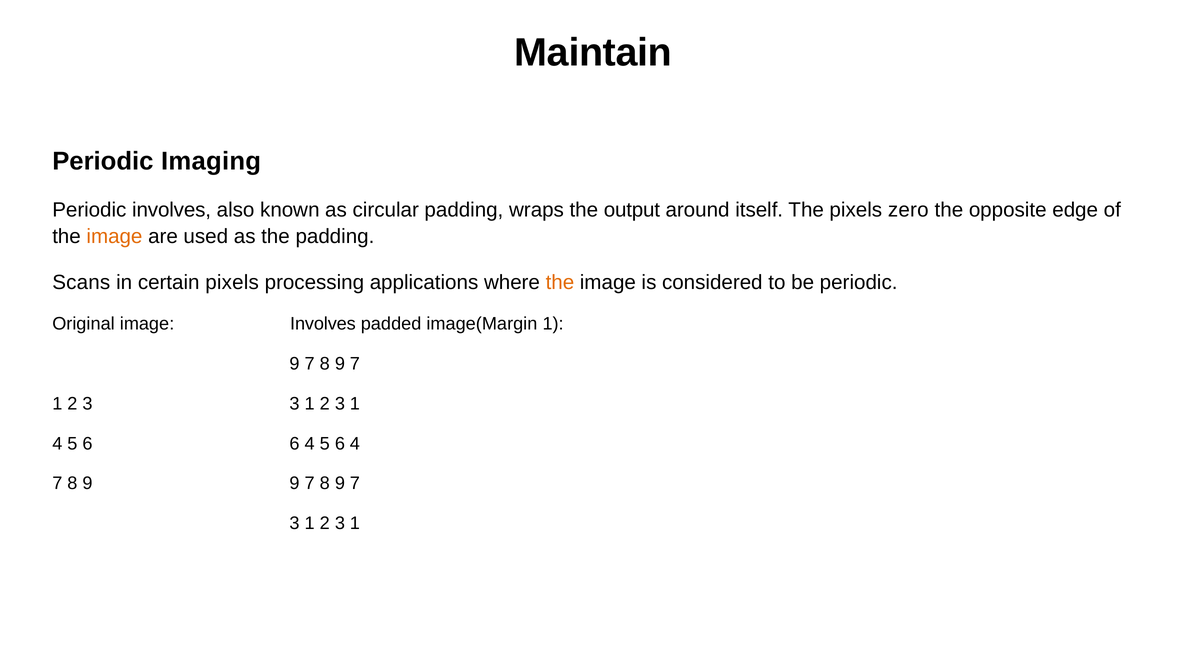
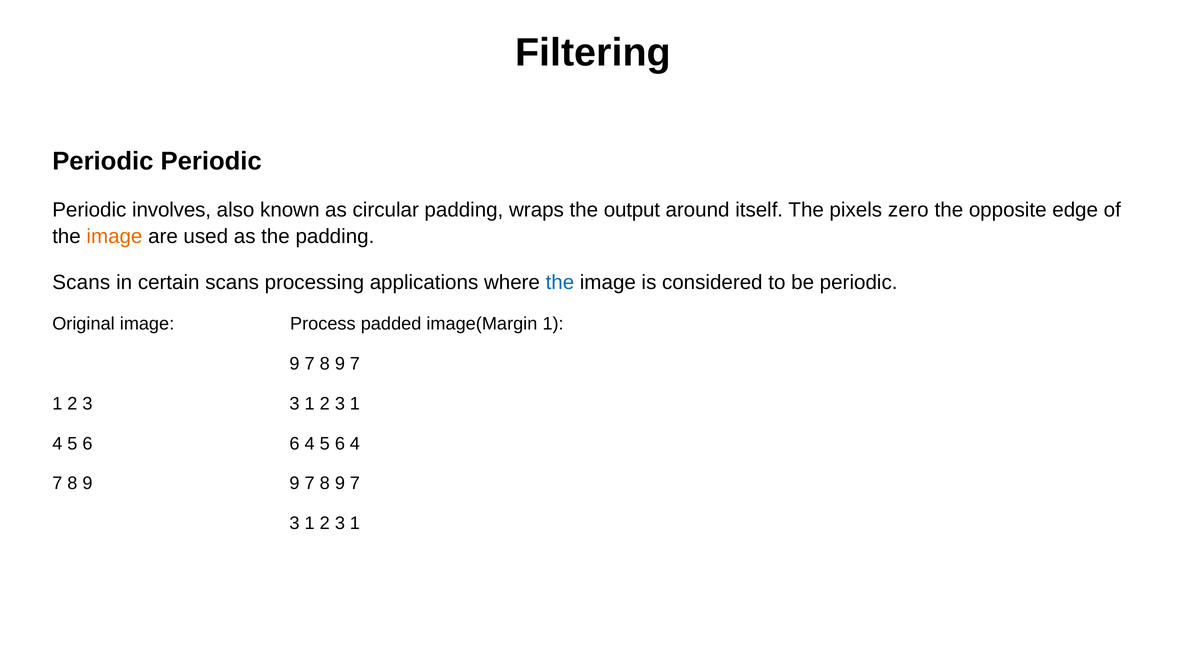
Maintain: Maintain -> Filtering (593, 53)
Imaging: Imaging -> Periodic (211, 161)
certain pixels: pixels -> scans (232, 283)
the colour: orange -> blue (560, 283)
image Involves: Involves -> Process (323, 324)
